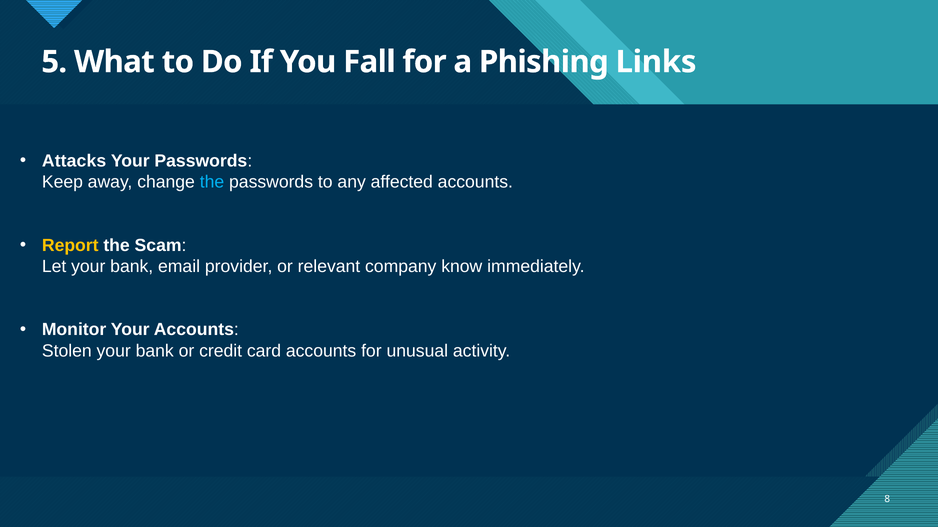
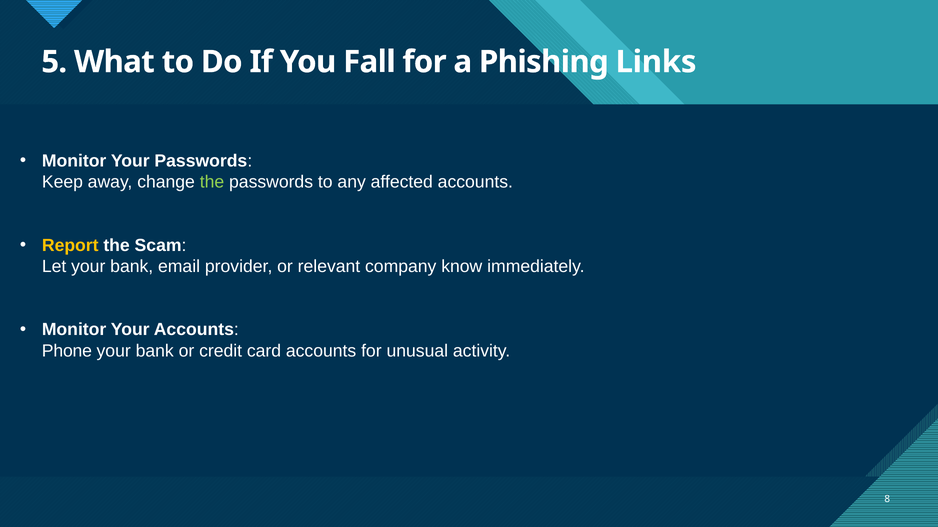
Attacks: Attacks -> Monitor (74, 161)
the colour: light blue -> light green (212, 182)
Stolen: Stolen -> Phone (67, 351)
